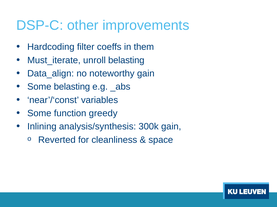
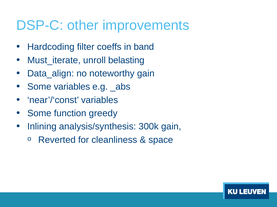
them: them -> band (144, 47)
Some belasting: belasting -> variables (72, 87)
